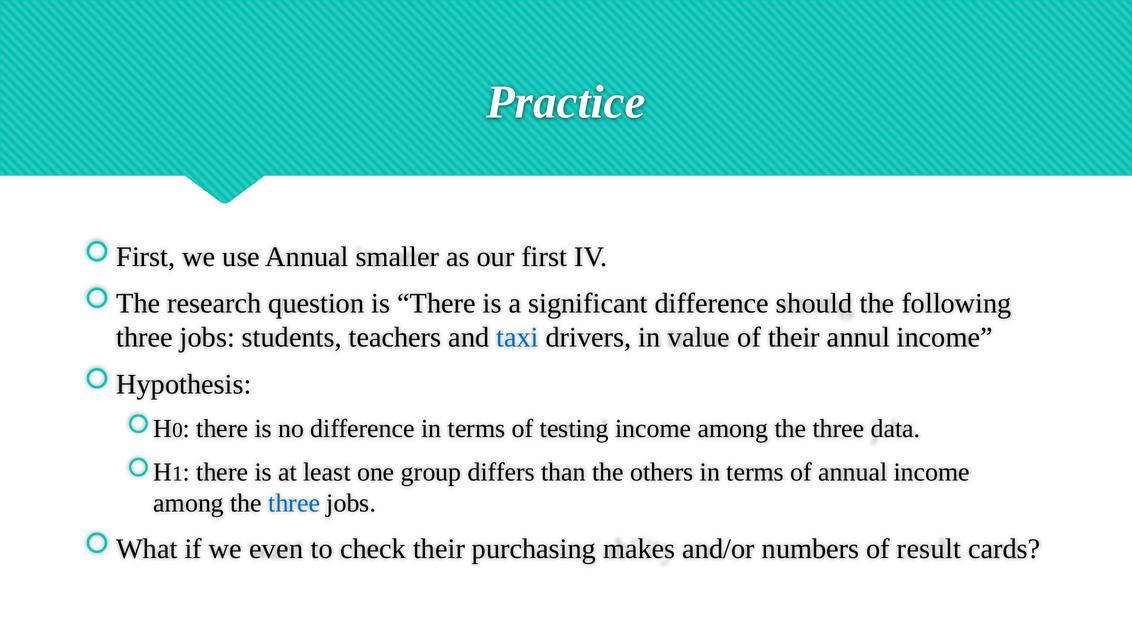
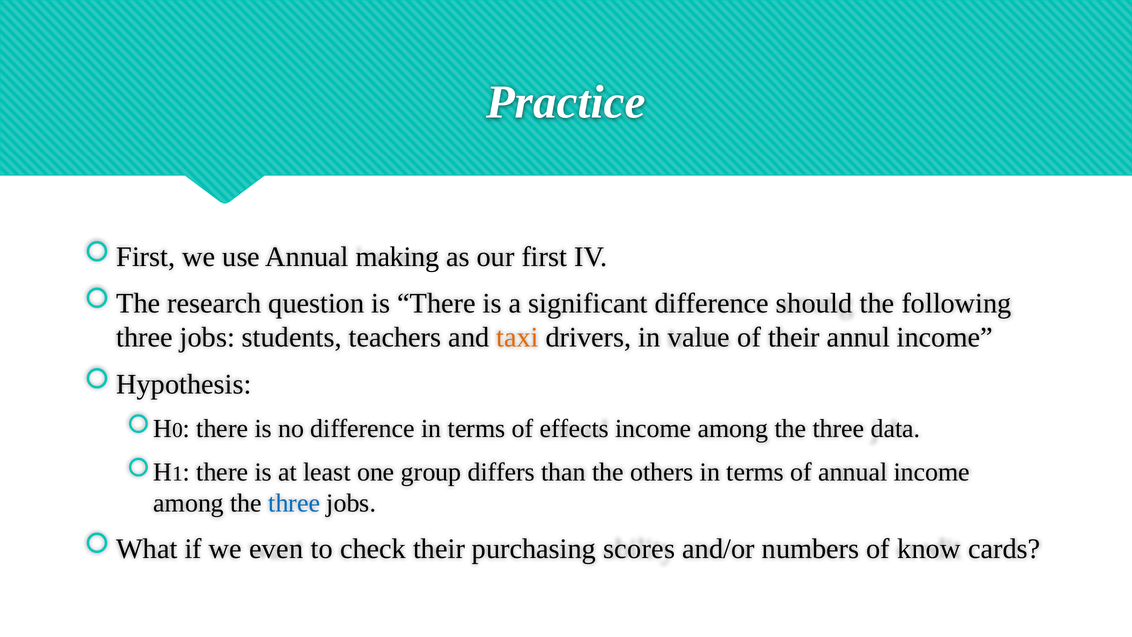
smaller: smaller -> making (398, 257)
taxi colour: blue -> orange (518, 337)
testing: testing -> effects (574, 429)
makes: makes -> scores (639, 549)
result: result -> know (929, 549)
